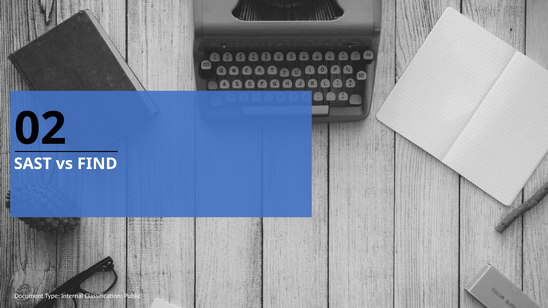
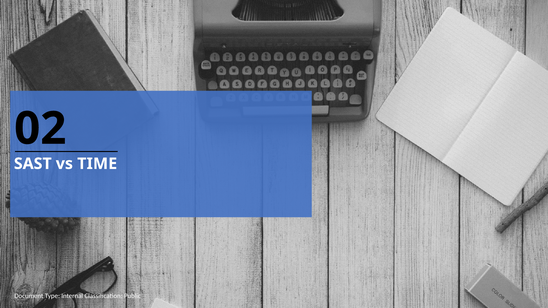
FIND: FIND -> TIME (97, 164)
